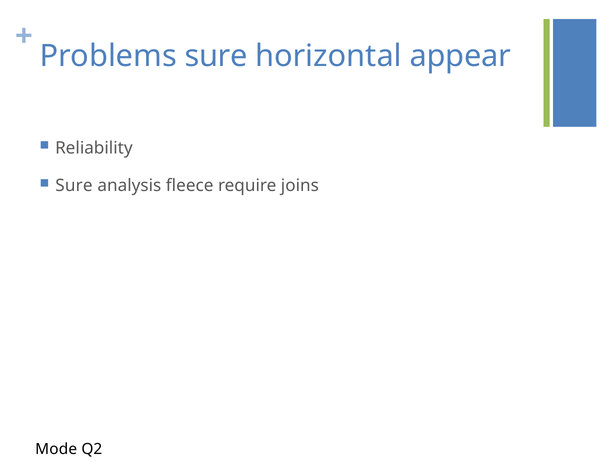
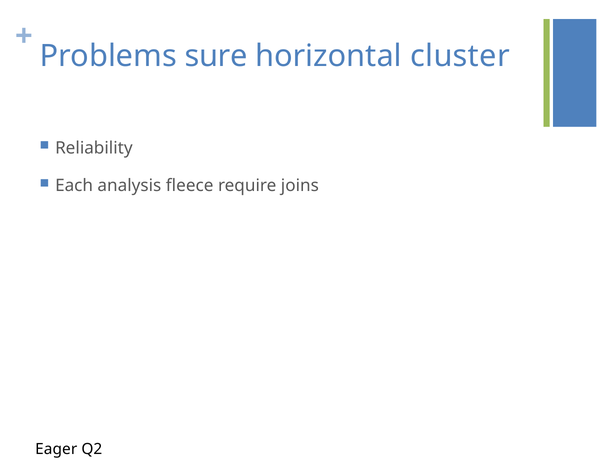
appear: appear -> cluster (460, 56)
Sure: Sure -> Each (74, 186)
Mode: Mode -> Eager (56, 449)
